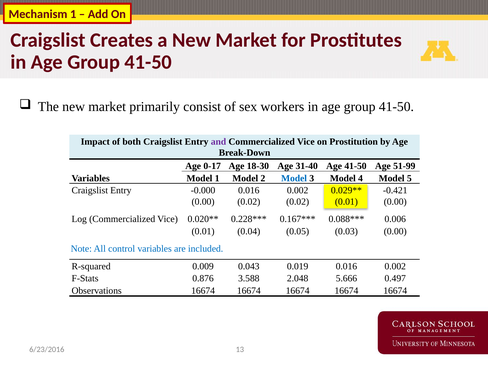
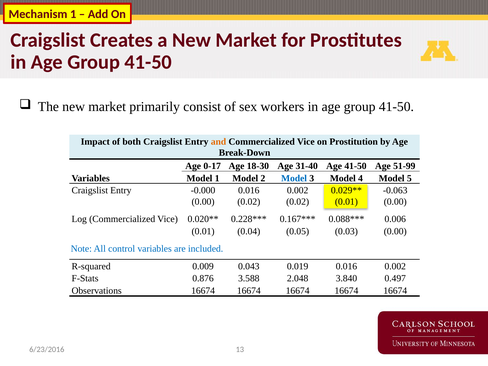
and colour: purple -> orange (219, 142)
-0.421: -0.421 -> -0.063 (395, 190)
5.666: 5.666 -> 3.840 (346, 279)
